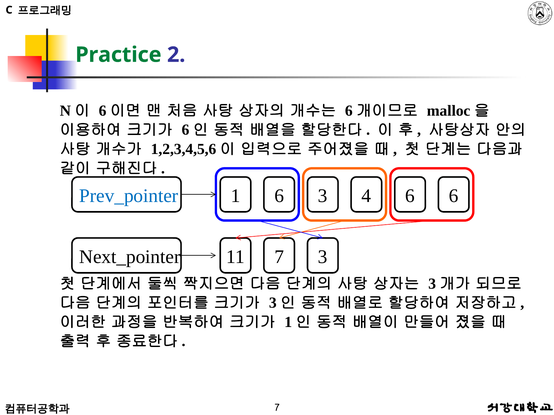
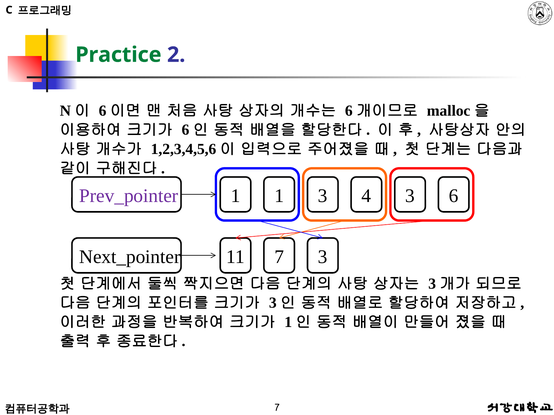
Prev_pointer colour: blue -> purple (129, 196)
1 6: 6 -> 1 (279, 196)
4 6: 6 -> 3 (410, 196)
